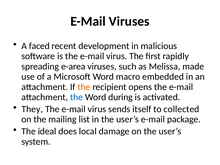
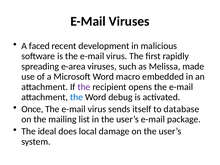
the colour: orange -> purple (84, 87)
during: during -> debug (120, 97)
They: They -> Once (32, 109)
collected: collected -> database (181, 109)
